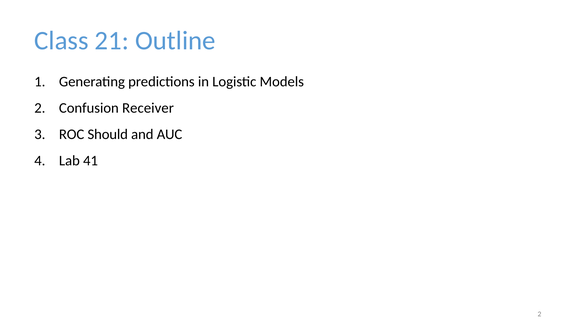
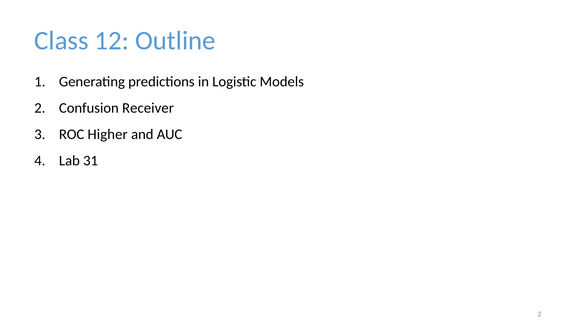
21: 21 -> 12 (112, 41)
Should: Should -> Higher (108, 135)
41: 41 -> 31 (91, 161)
